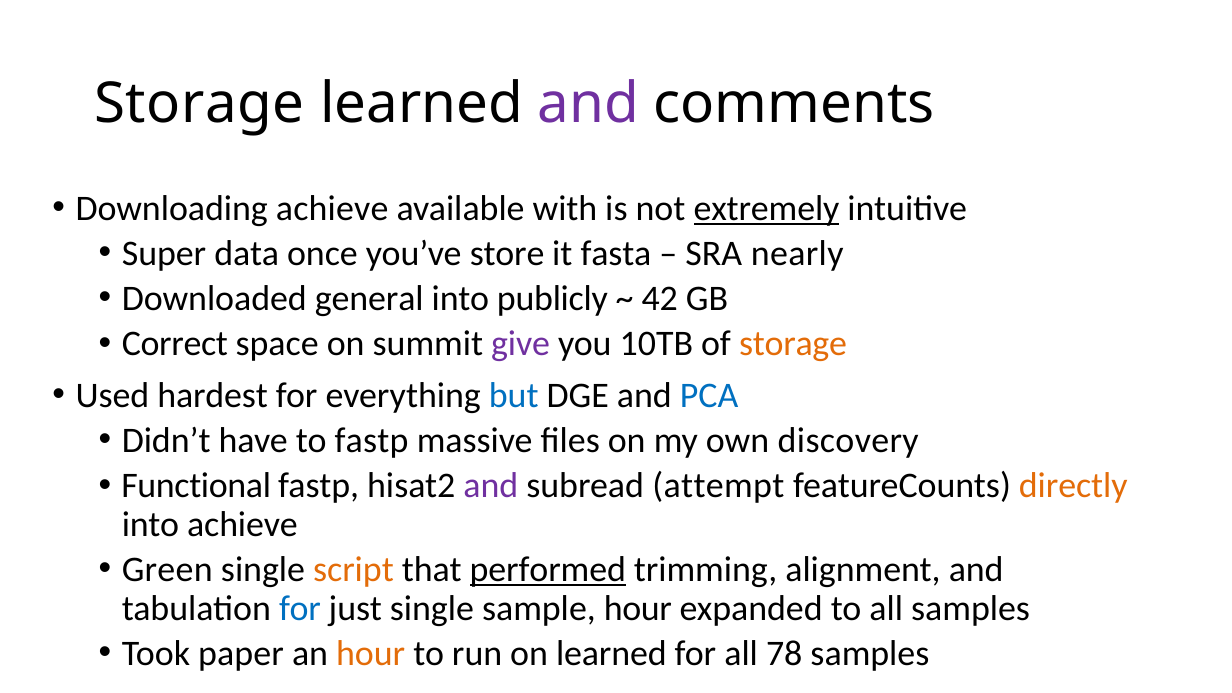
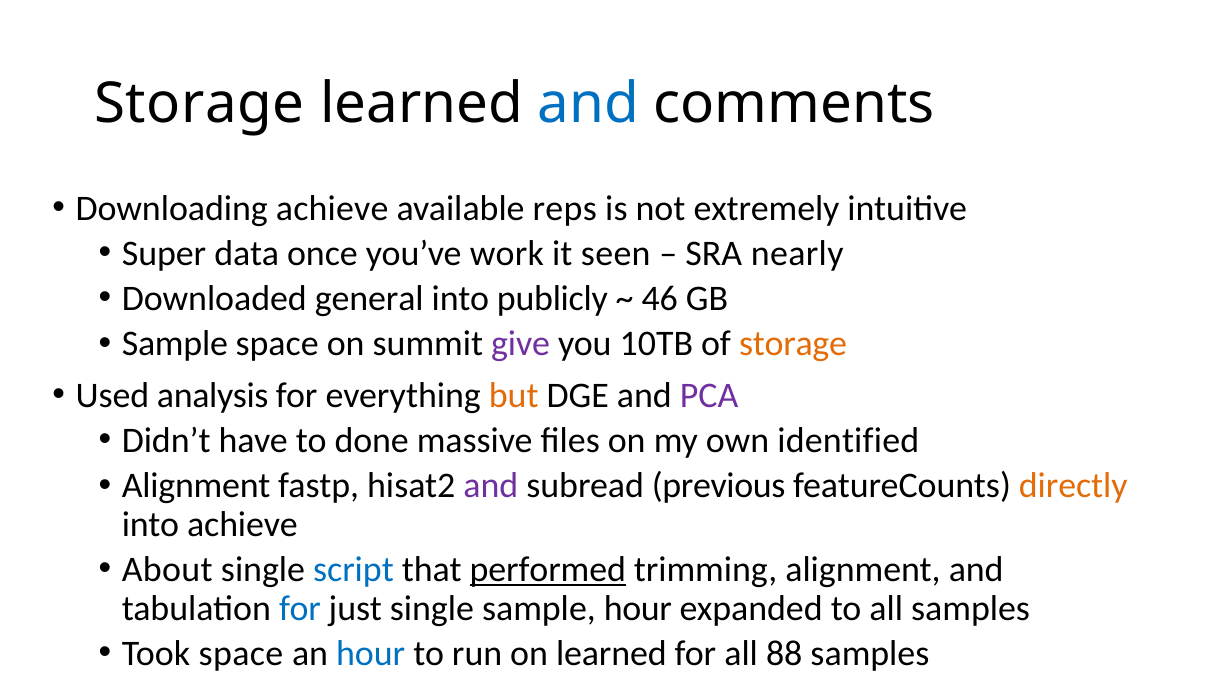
and colour: purple -> blue (588, 103)
with: with -> reps (565, 208)
extremely underline: present -> none (766, 208)
store: store -> work (507, 253)
fasta: fasta -> seen (616, 253)
42: 42 -> 46 (660, 299)
Correct: Correct -> Sample (175, 344)
hardest: hardest -> analysis (213, 395)
but colour: blue -> orange (514, 395)
PCA colour: blue -> purple (709, 395)
to fastp: fastp -> done (372, 440)
discovery: discovery -> identified (848, 440)
Functional: Functional -> Alignment (196, 486)
attempt: attempt -> previous (719, 486)
Green: Green -> About (167, 569)
script colour: orange -> blue (353, 569)
Took paper: paper -> space (241, 653)
hour colour: orange -> blue (371, 653)
78: 78 -> 88 (784, 653)
